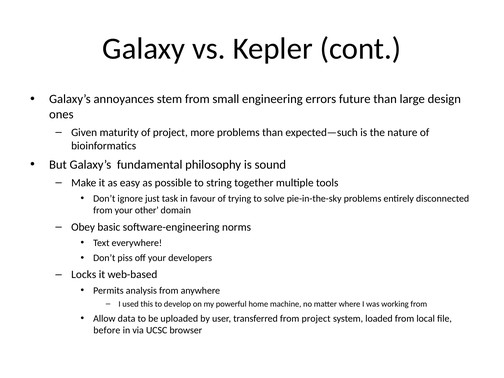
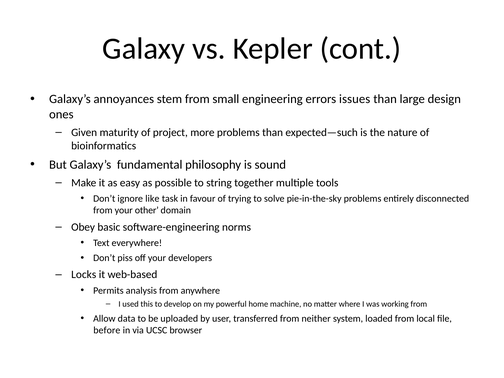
future: future -> issues (355, 99)
just: just -> like (152, 199)
from project: project -> neither (316, 318)
